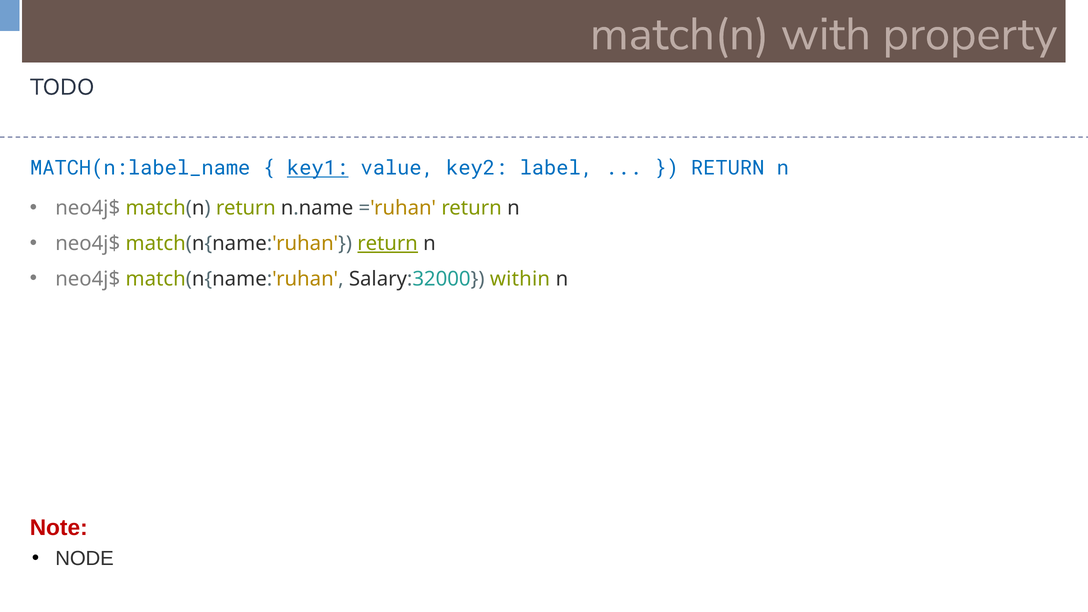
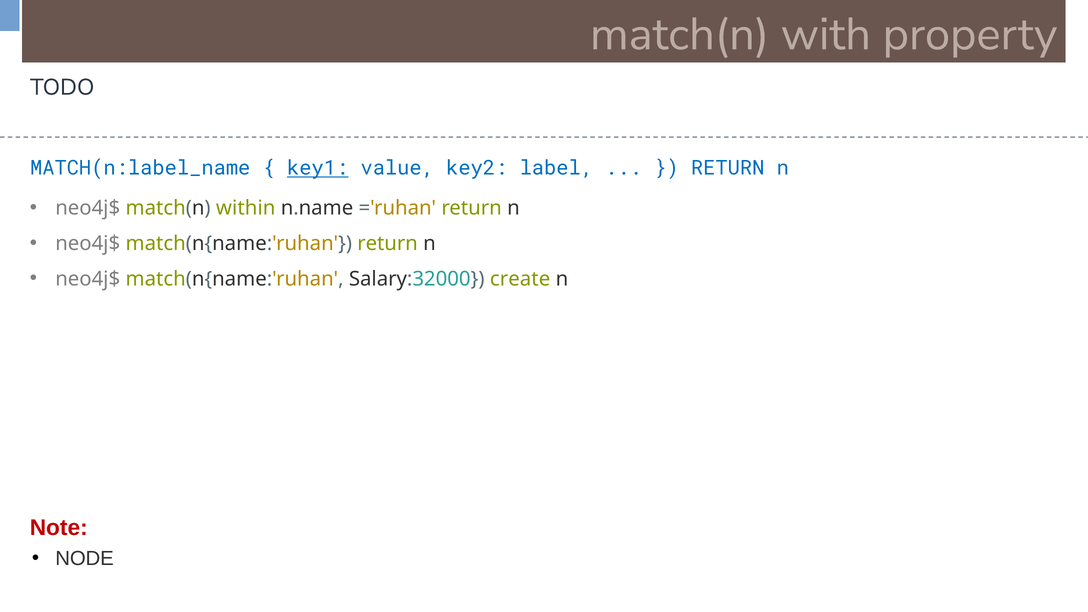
match(n return: return -> within (246, 208)
return underline: present -> none (388, 243)
within: within -> create (520, 279)
